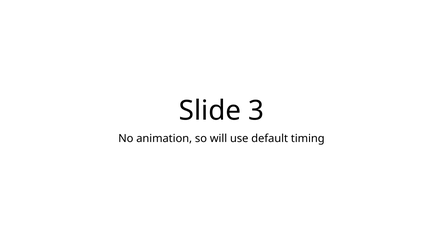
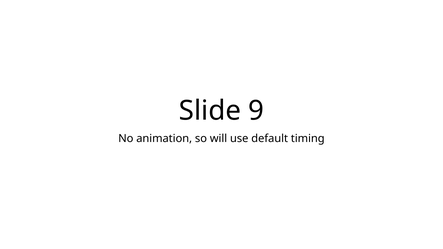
3: 3 -> 9 (256, 111)
